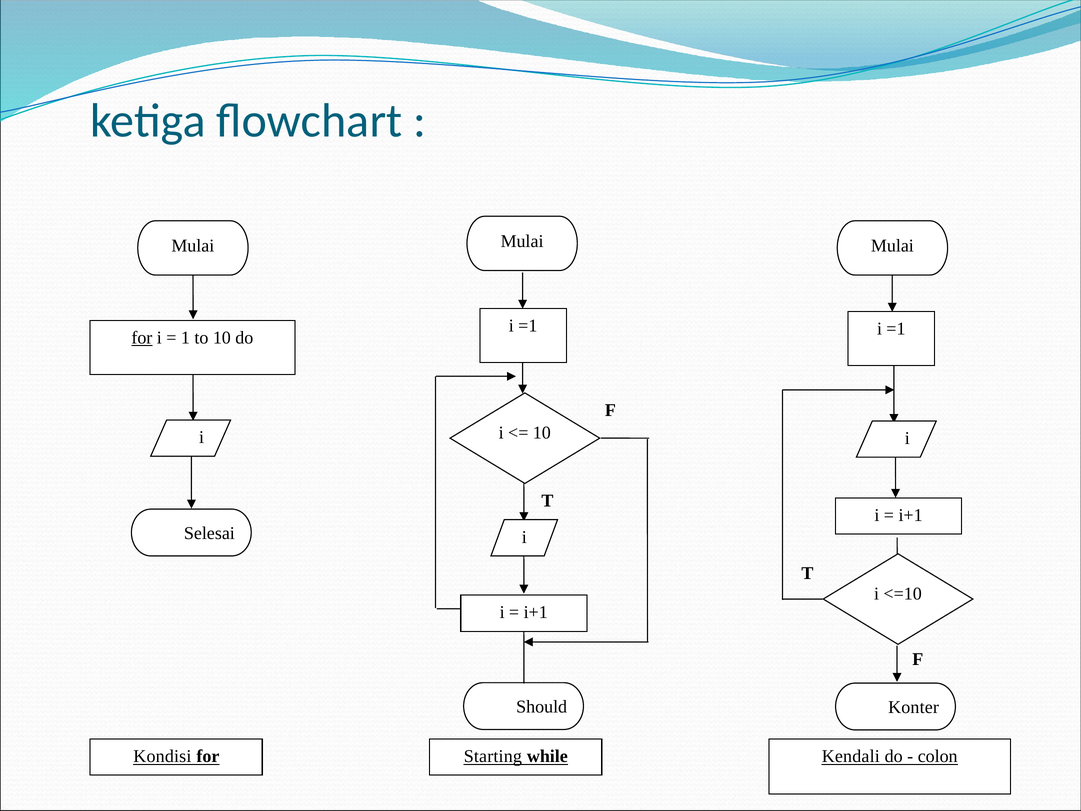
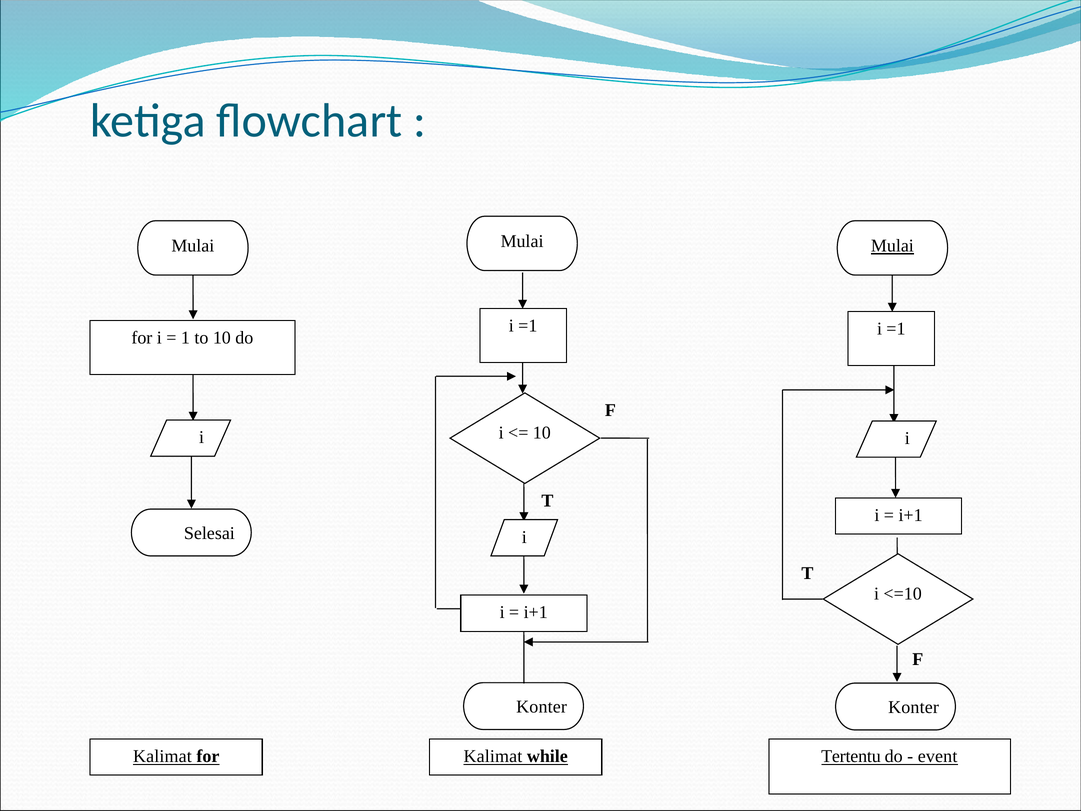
Mulai underline: none -> present (892, 246)
for underline: present -> none (142, 338)
Should: Should -> Konter (542, 707)
Kondisi: Kondisi -> Kalimat (162, 756)
for Starting: Starting -> Kalimat (493, 756)
Kendali: Kendali -> Tertentu (851, 756)
colon: colon -> event (938, 756)
